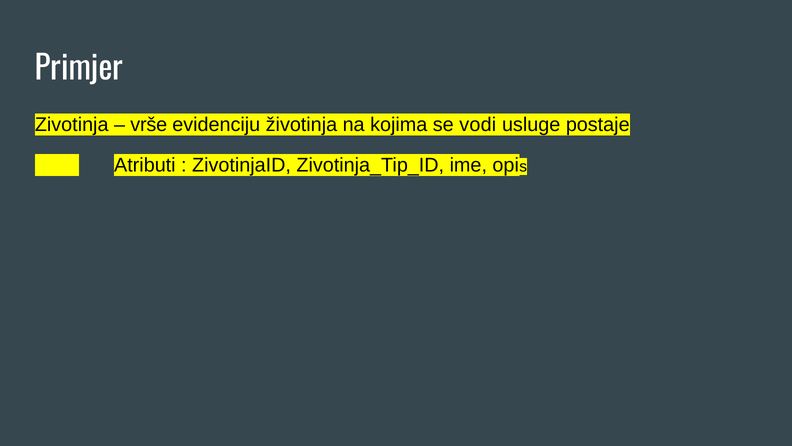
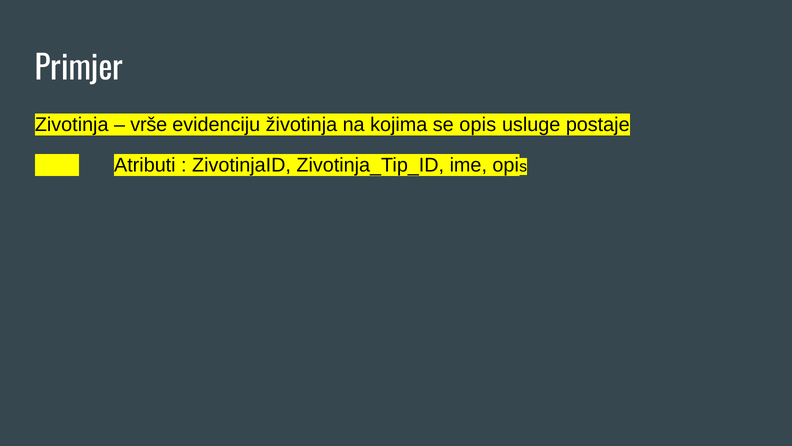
vodi: vodi -> opis (478, 125)
